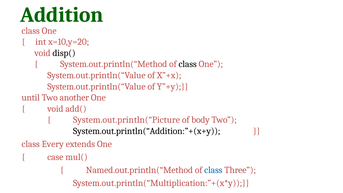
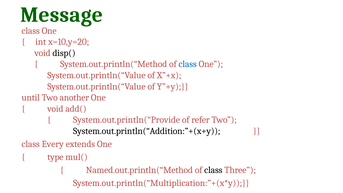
Addition: Addition -> Message (62, 15)
class colour: black -> blue (188, 64)
System.out.println(“Picture: System.out.println(“Picture -> System.out.println(“Provide (127, 120)
body: body -> refer (201, 120)
case: case -> type (55, 157)
class colour: blue -> black (213, 170)
